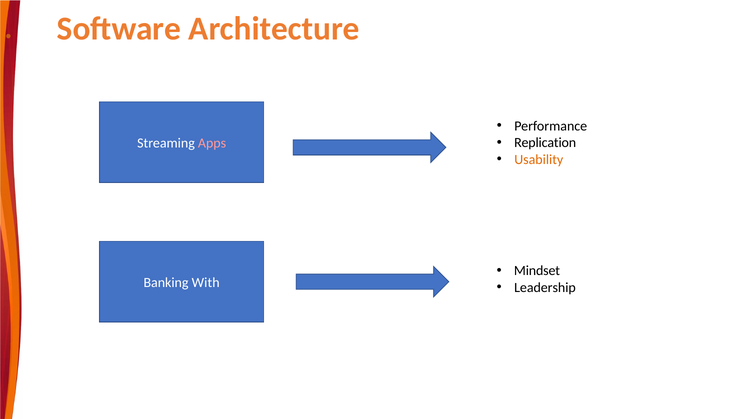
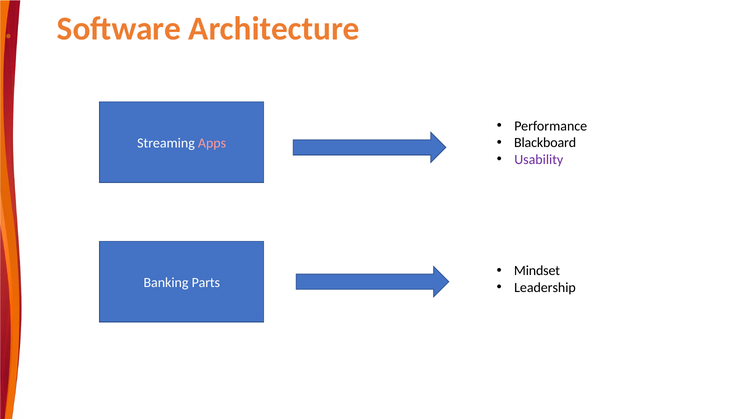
Replication: Replication -> Blackboard (545, 143)
Usability colour: orange -> purple (539, 160)
With: With -> Parts (206, 283)
